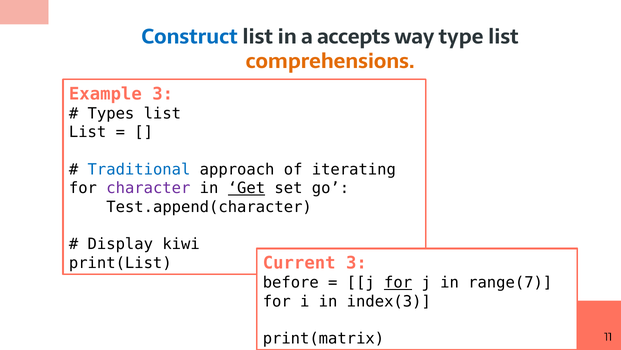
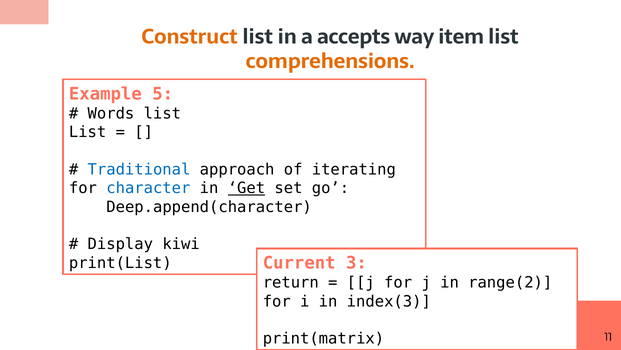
Construct colour: blue -> orange (190, 37)
type: type -> item (461, 37)
Example 3: 3 -> 5 (163, 94)
Types: Types -> Words (111, 113)
character colour: purple -> blue (148, 188)
Test.append(character: Test.append(character -> Deep.append(character (209, 207)
before: before -> return (291, 282)
for underline: present -> none (398, 282)
range(7: range(7 -> range(2 (510, 282)
